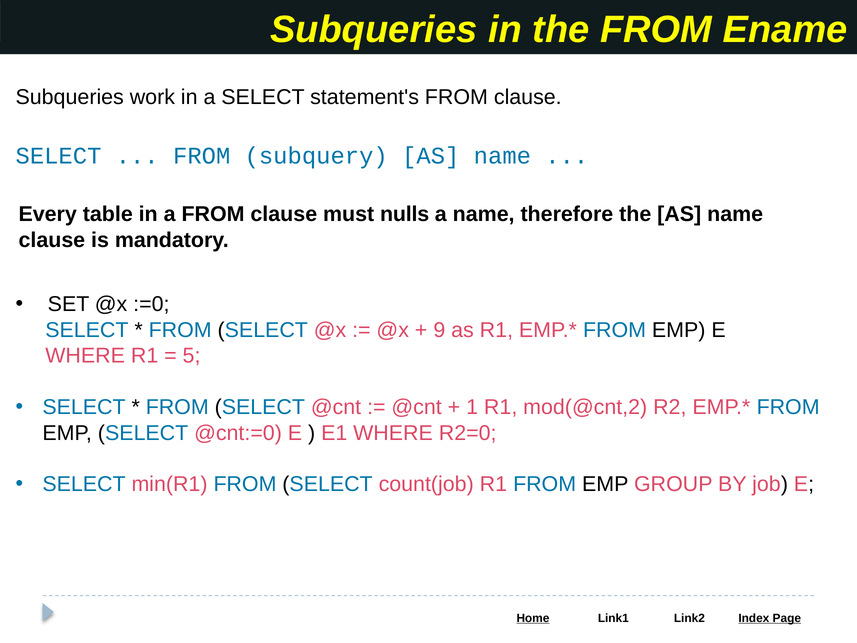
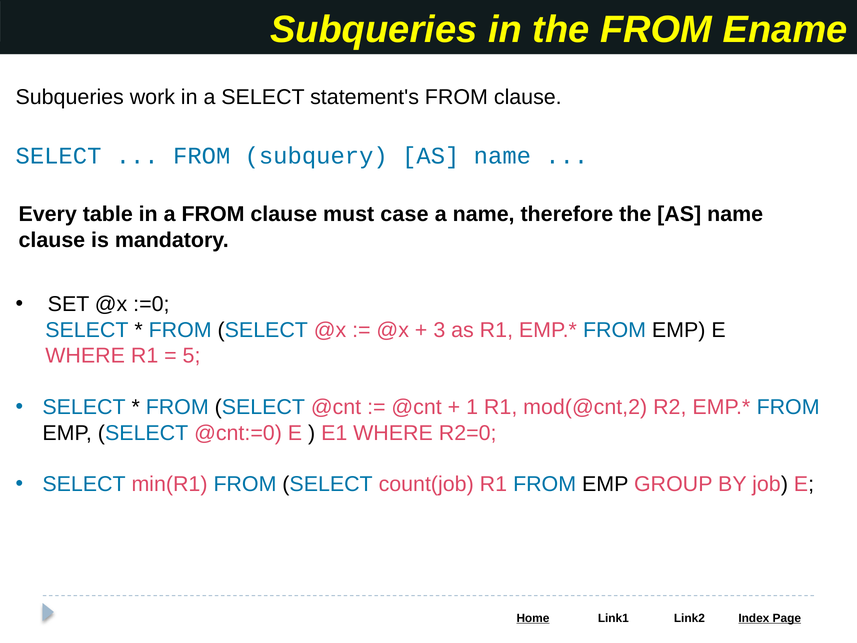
nulls: nulls -> case (404, 214)
9: 9 -> 3 (439, 330)
